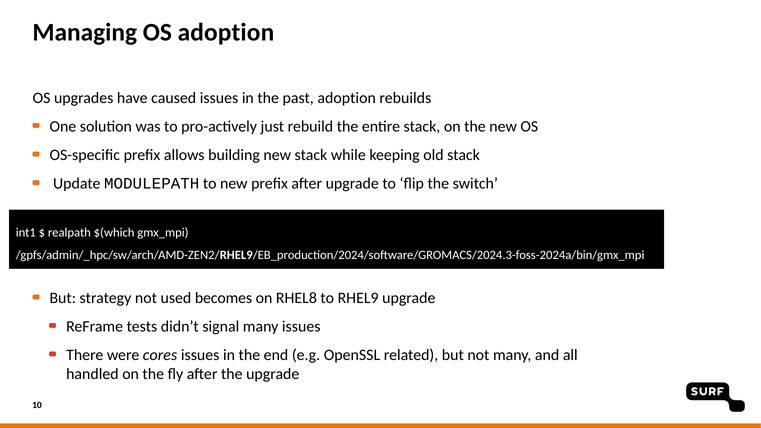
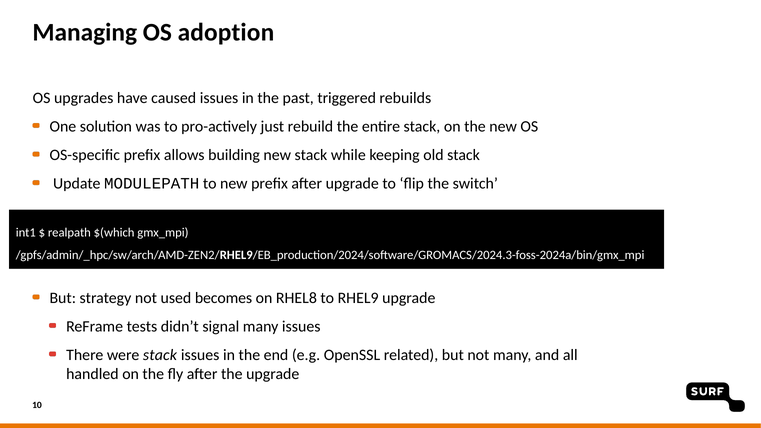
past adoption: adoption -> triggered (347, 98)
were cores: cores -> stack (160, 355)
